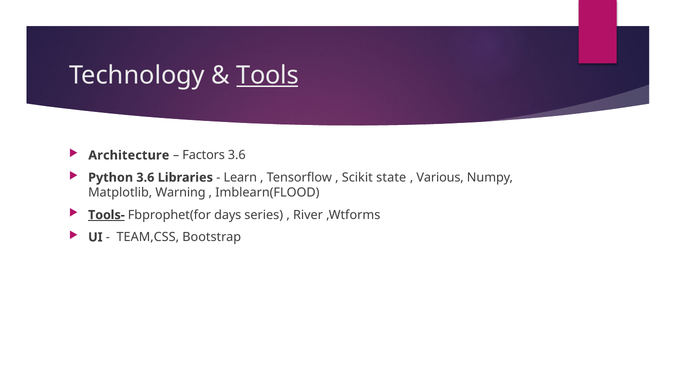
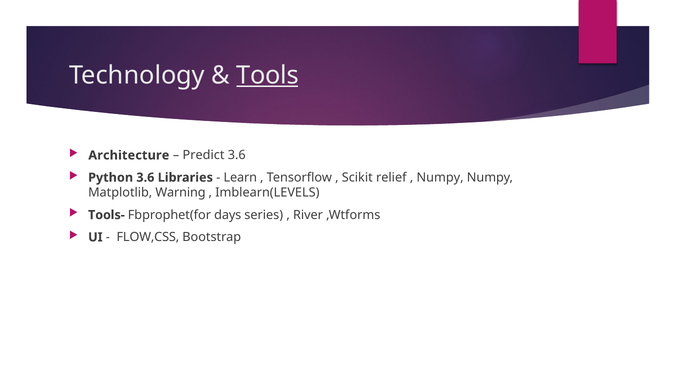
Factors: Factors -> Predict (204, 155)
state: state -> relief (391, 178)
Various: Various -> Numpy (440, 178)
Imblearn(FLOOD: Imblearn(FLOOD -> Imblearn(LEVELS (267, 193)
Tools- underline: present -> none (106, 215)
TEAM,CSS: TEAM,CSS -> FLOW,CSS (148, 237)
